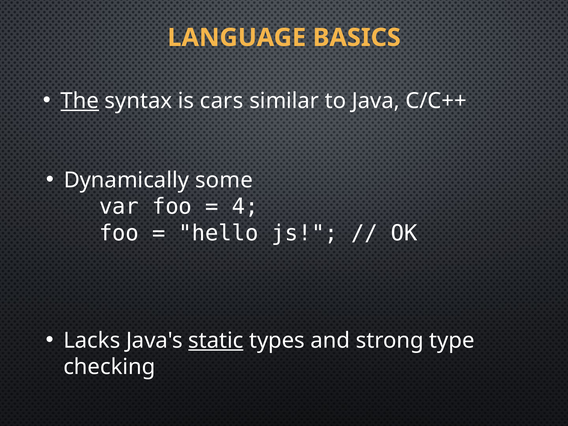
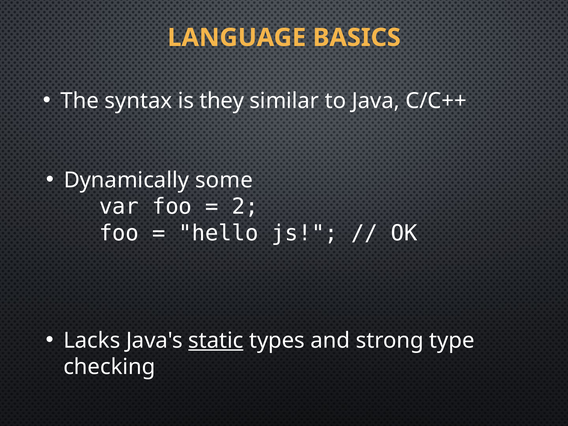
The underline: present -> none (80, 101)
cars: cars -> they (222, 101)
4: 4 -> 2 (245, 207)
